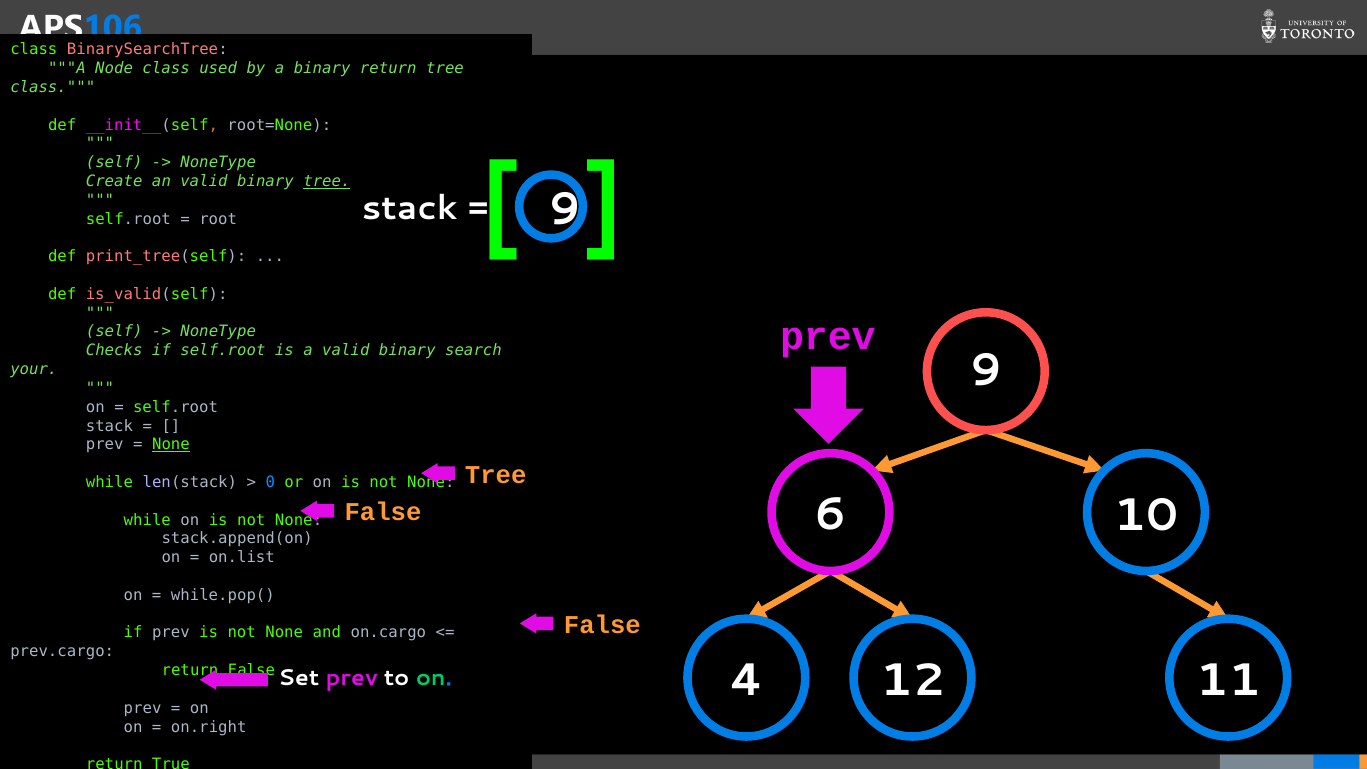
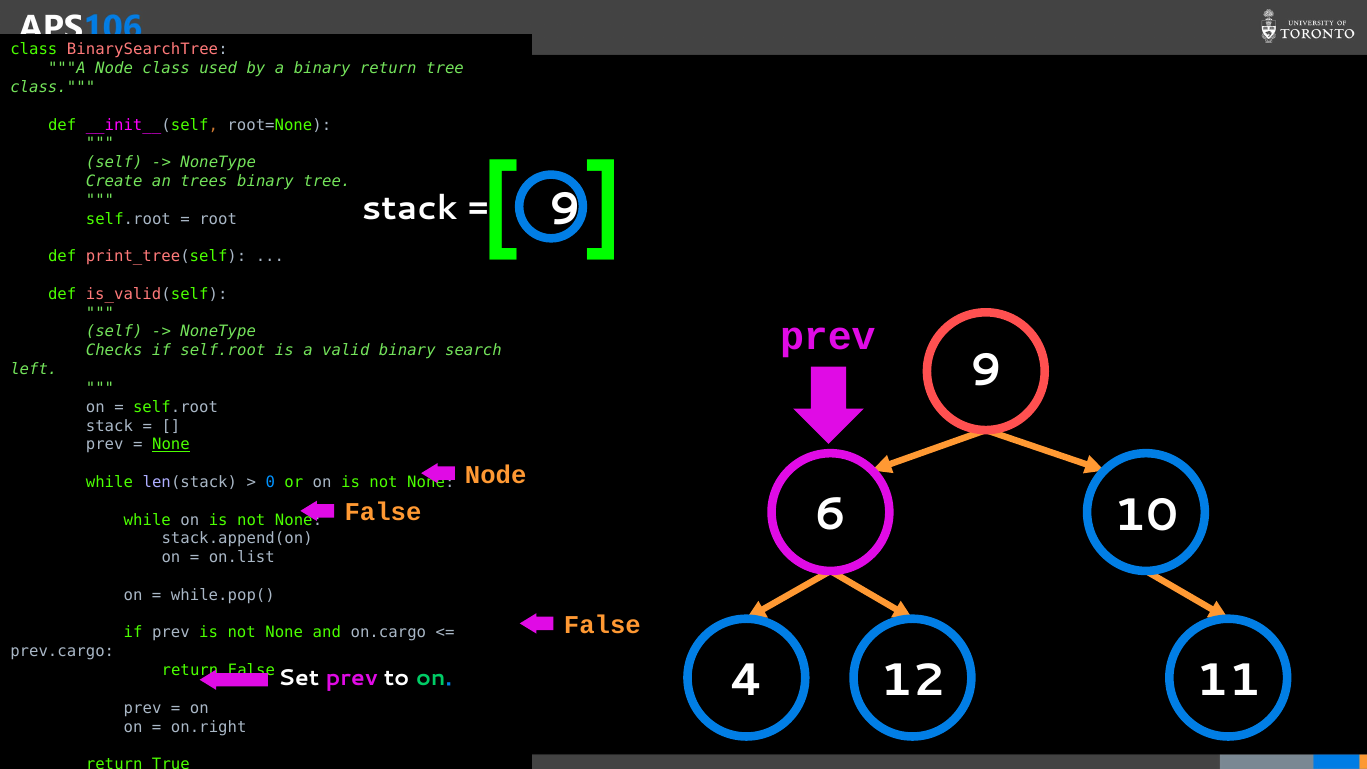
an valid: valid -> trees (204, 181)
tree underline: present -> none (327, 181)
your: your -> left (34, 369)
Tree: Tree -> Node (496, 475)
